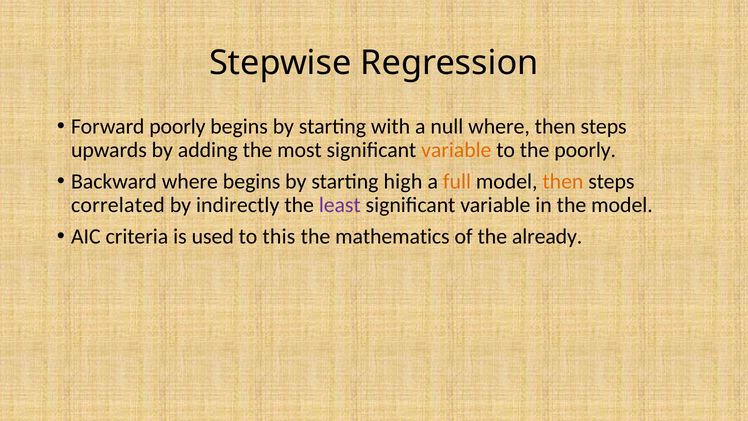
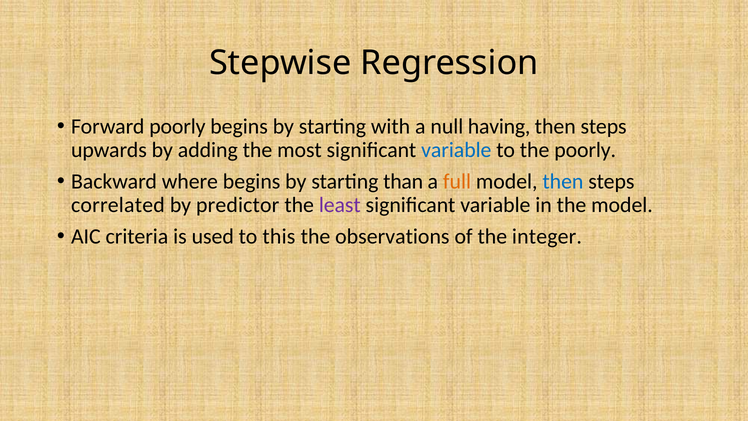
null where: where -> having (499, 126)
variable colour: orange -> blue (456, 150)
high: high -> than (403, 181)
then colour: orange -> blue (563, 181)
indirectly: indirectly -> predictor (238, 205)
mathematics: mathematics -> observations (392, 236)
already: already -> integer (547, 236)
